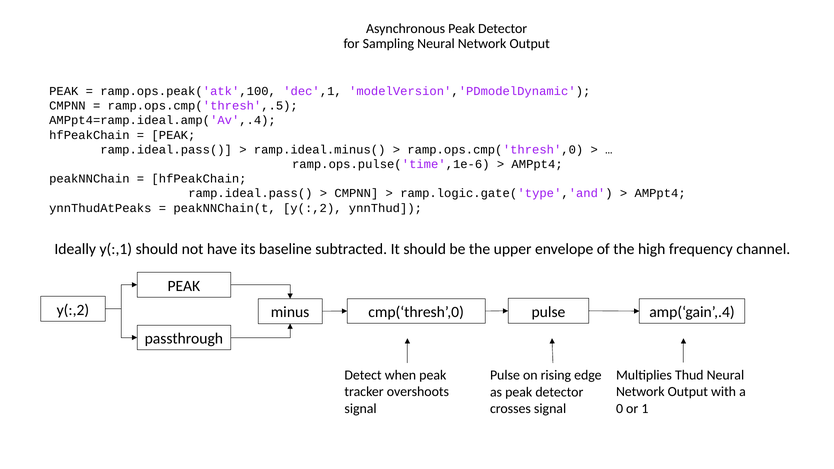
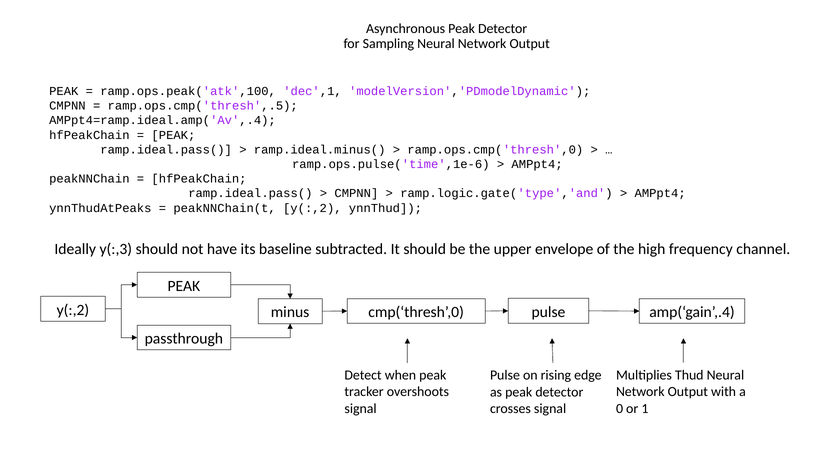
y(:,1: y(:,1 -> y(:,3 (116, 249)
